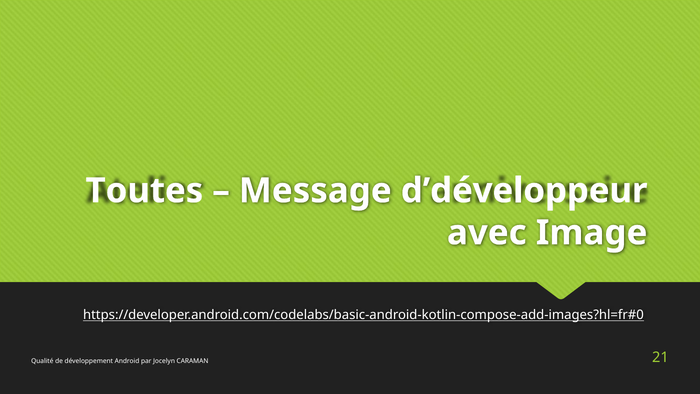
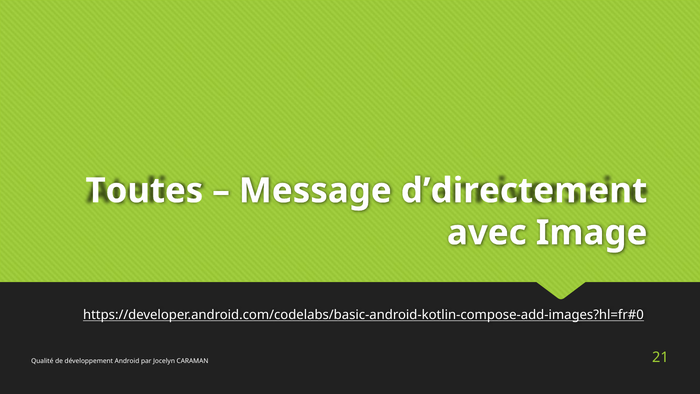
d’développeur: d’développeur -> d’directement (524, 191)
